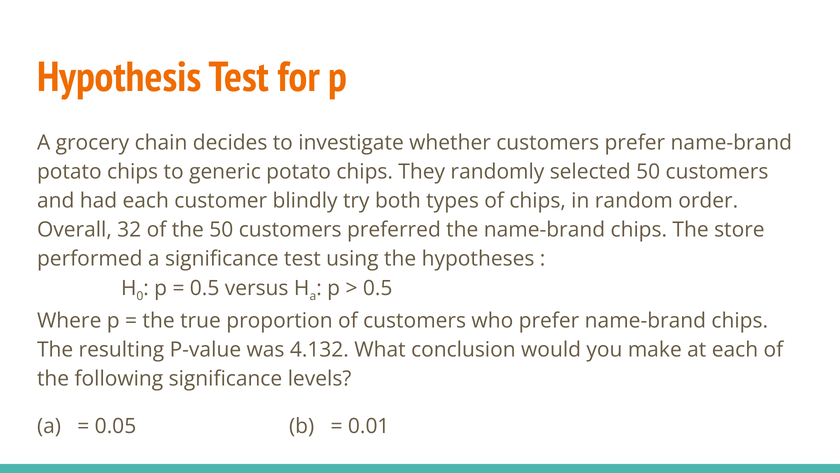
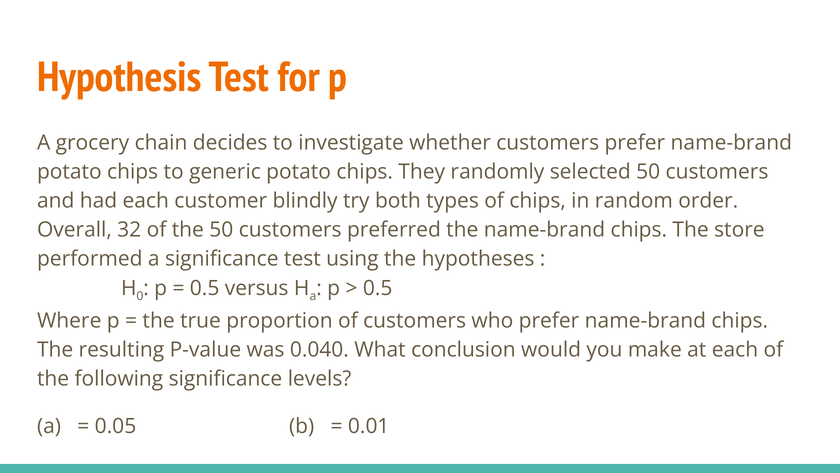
4.132: 4.132 -> 0.040 (319, 349)
